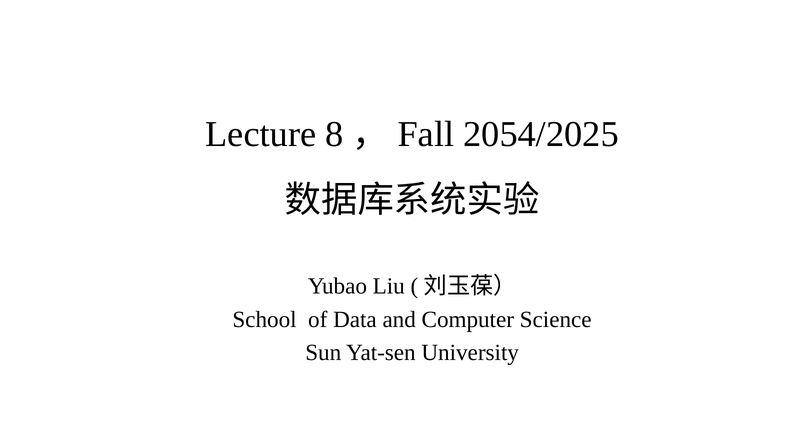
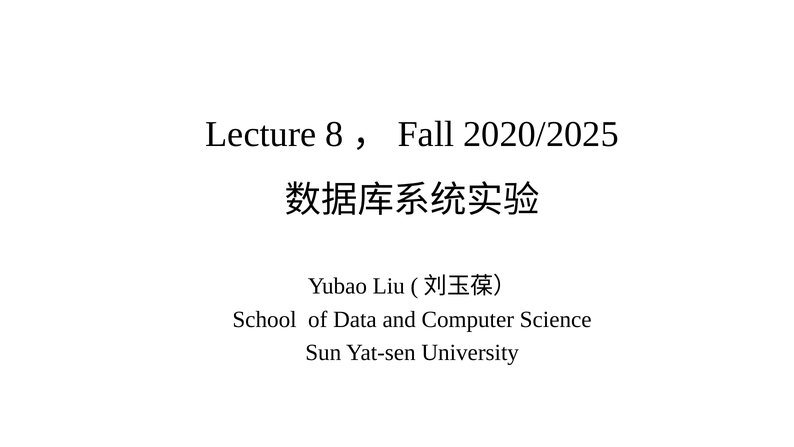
2054/2025: 2054/2025 -> 2020/2025 (541, 134)
